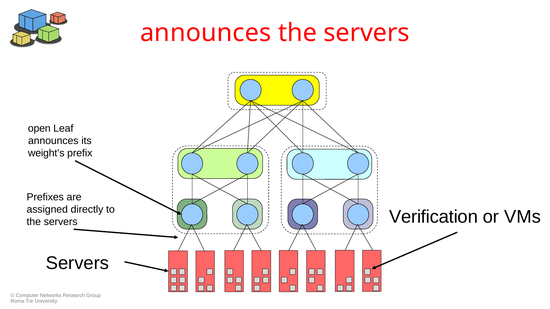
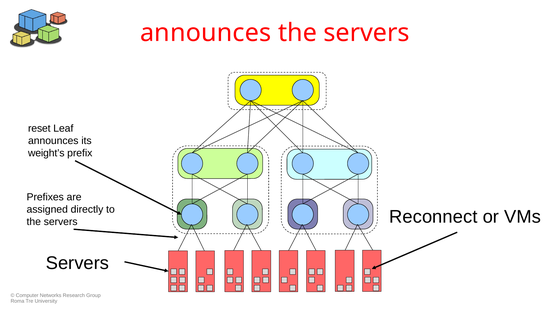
open: open -> reset (39, 129)
Verification: Verification -> Reconnect (433, 217)
